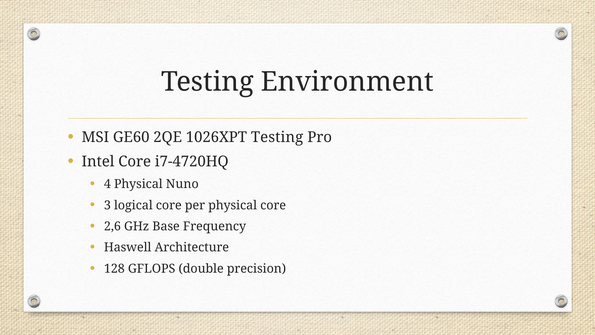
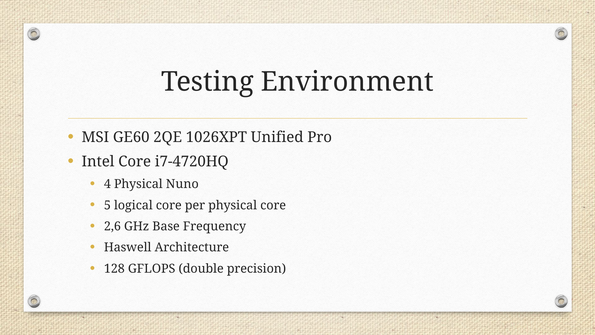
1026XPT Testing: Testing -> Unified (277, 137)
3: 3 -> 5 (107, 205)
